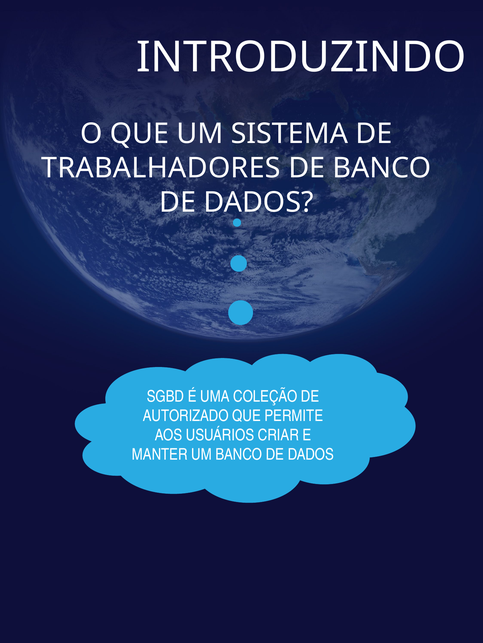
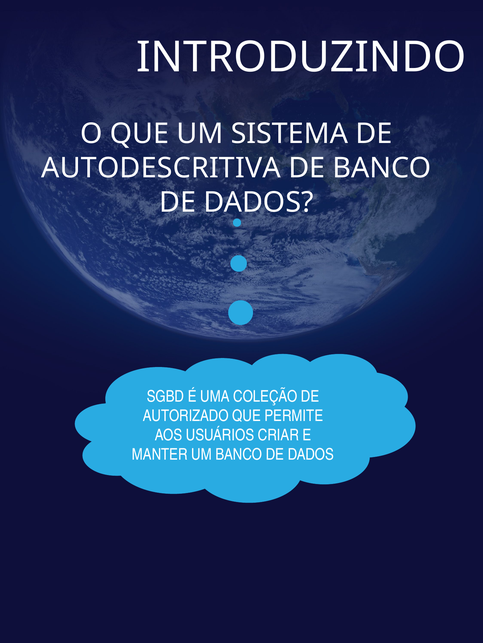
TRABALHADORES: TRABALHADORES -> AUTODESCRITIVA (161, 168)
